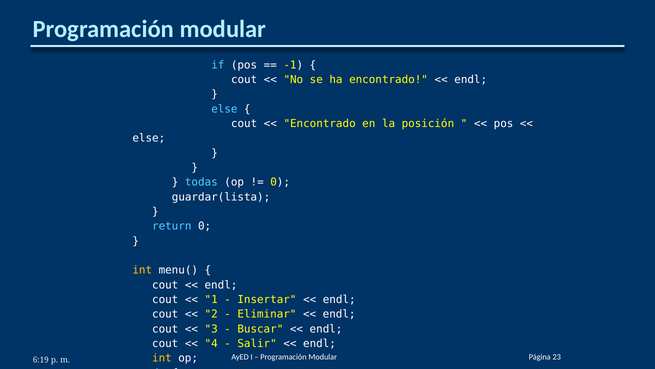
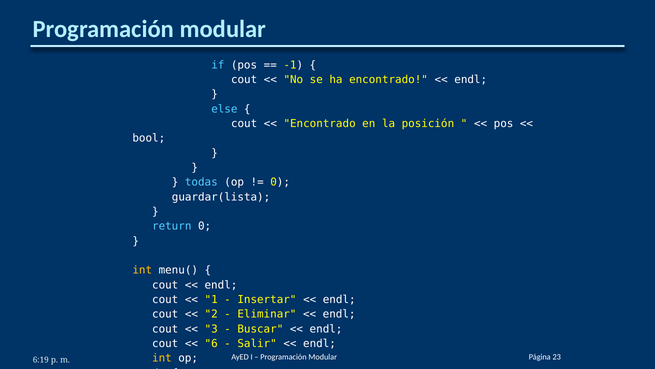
else: else -> bool (149, 138)
4: 4 -> 6 (211, 343)
